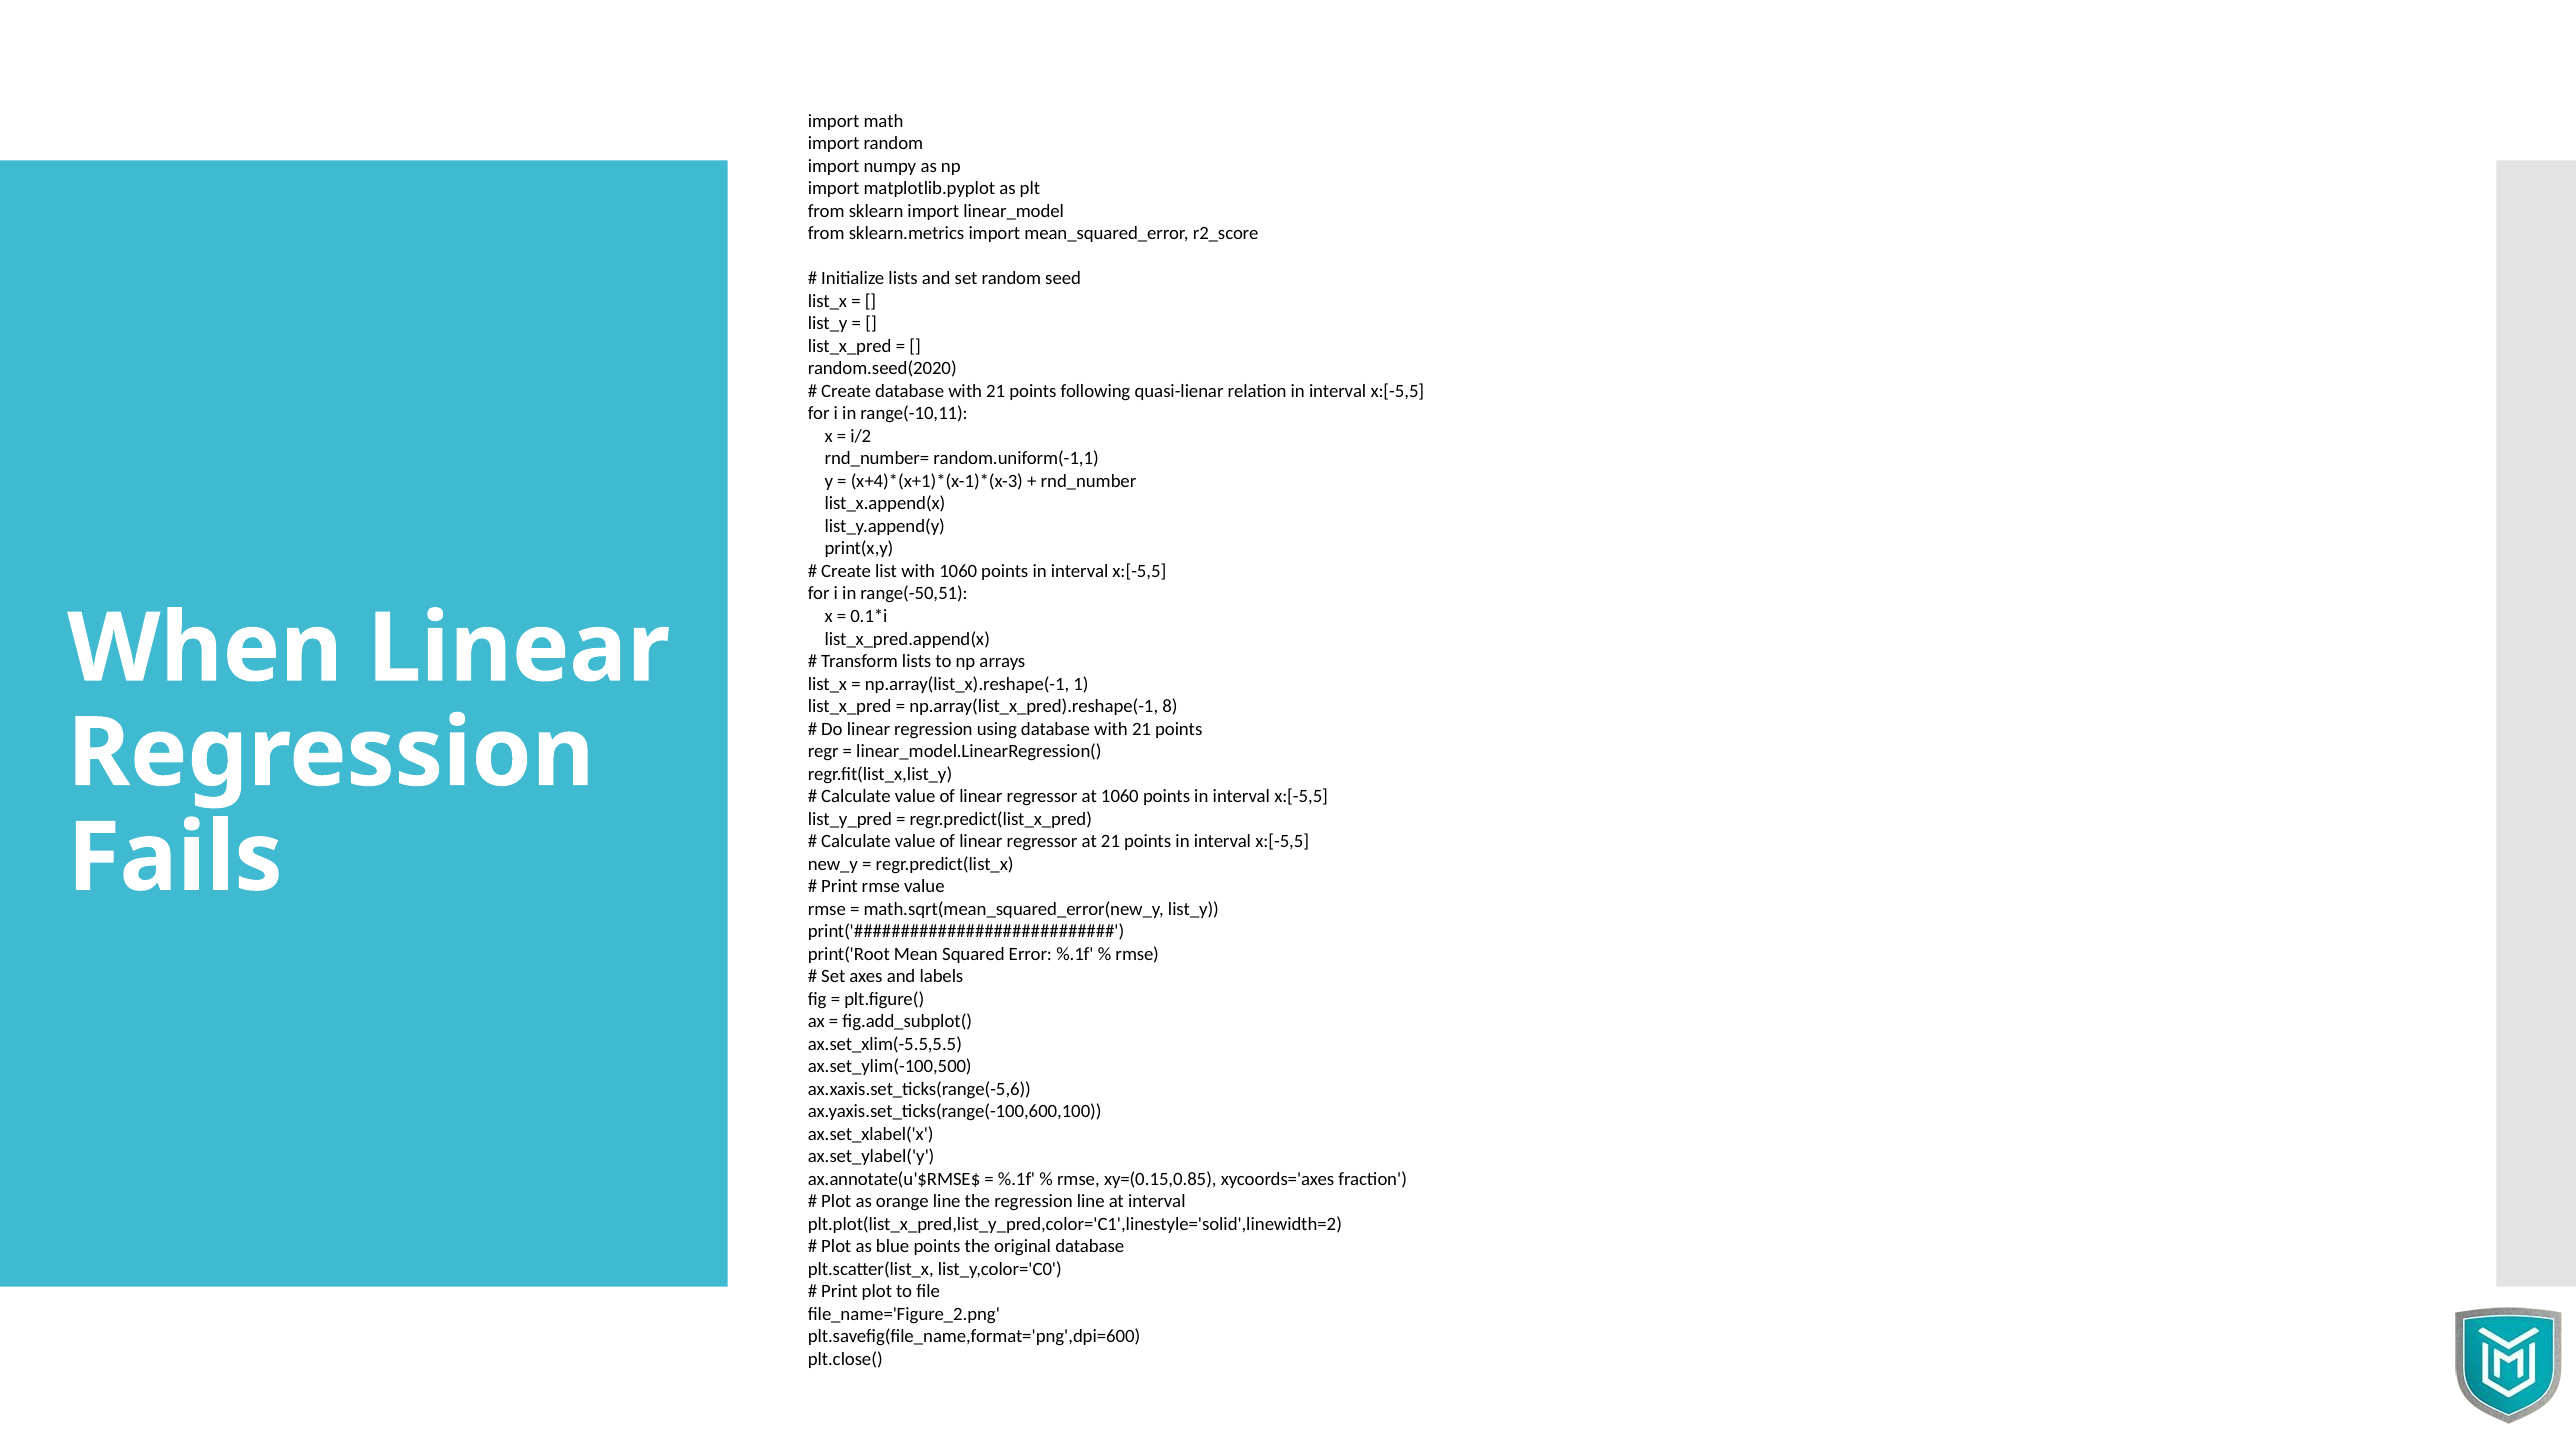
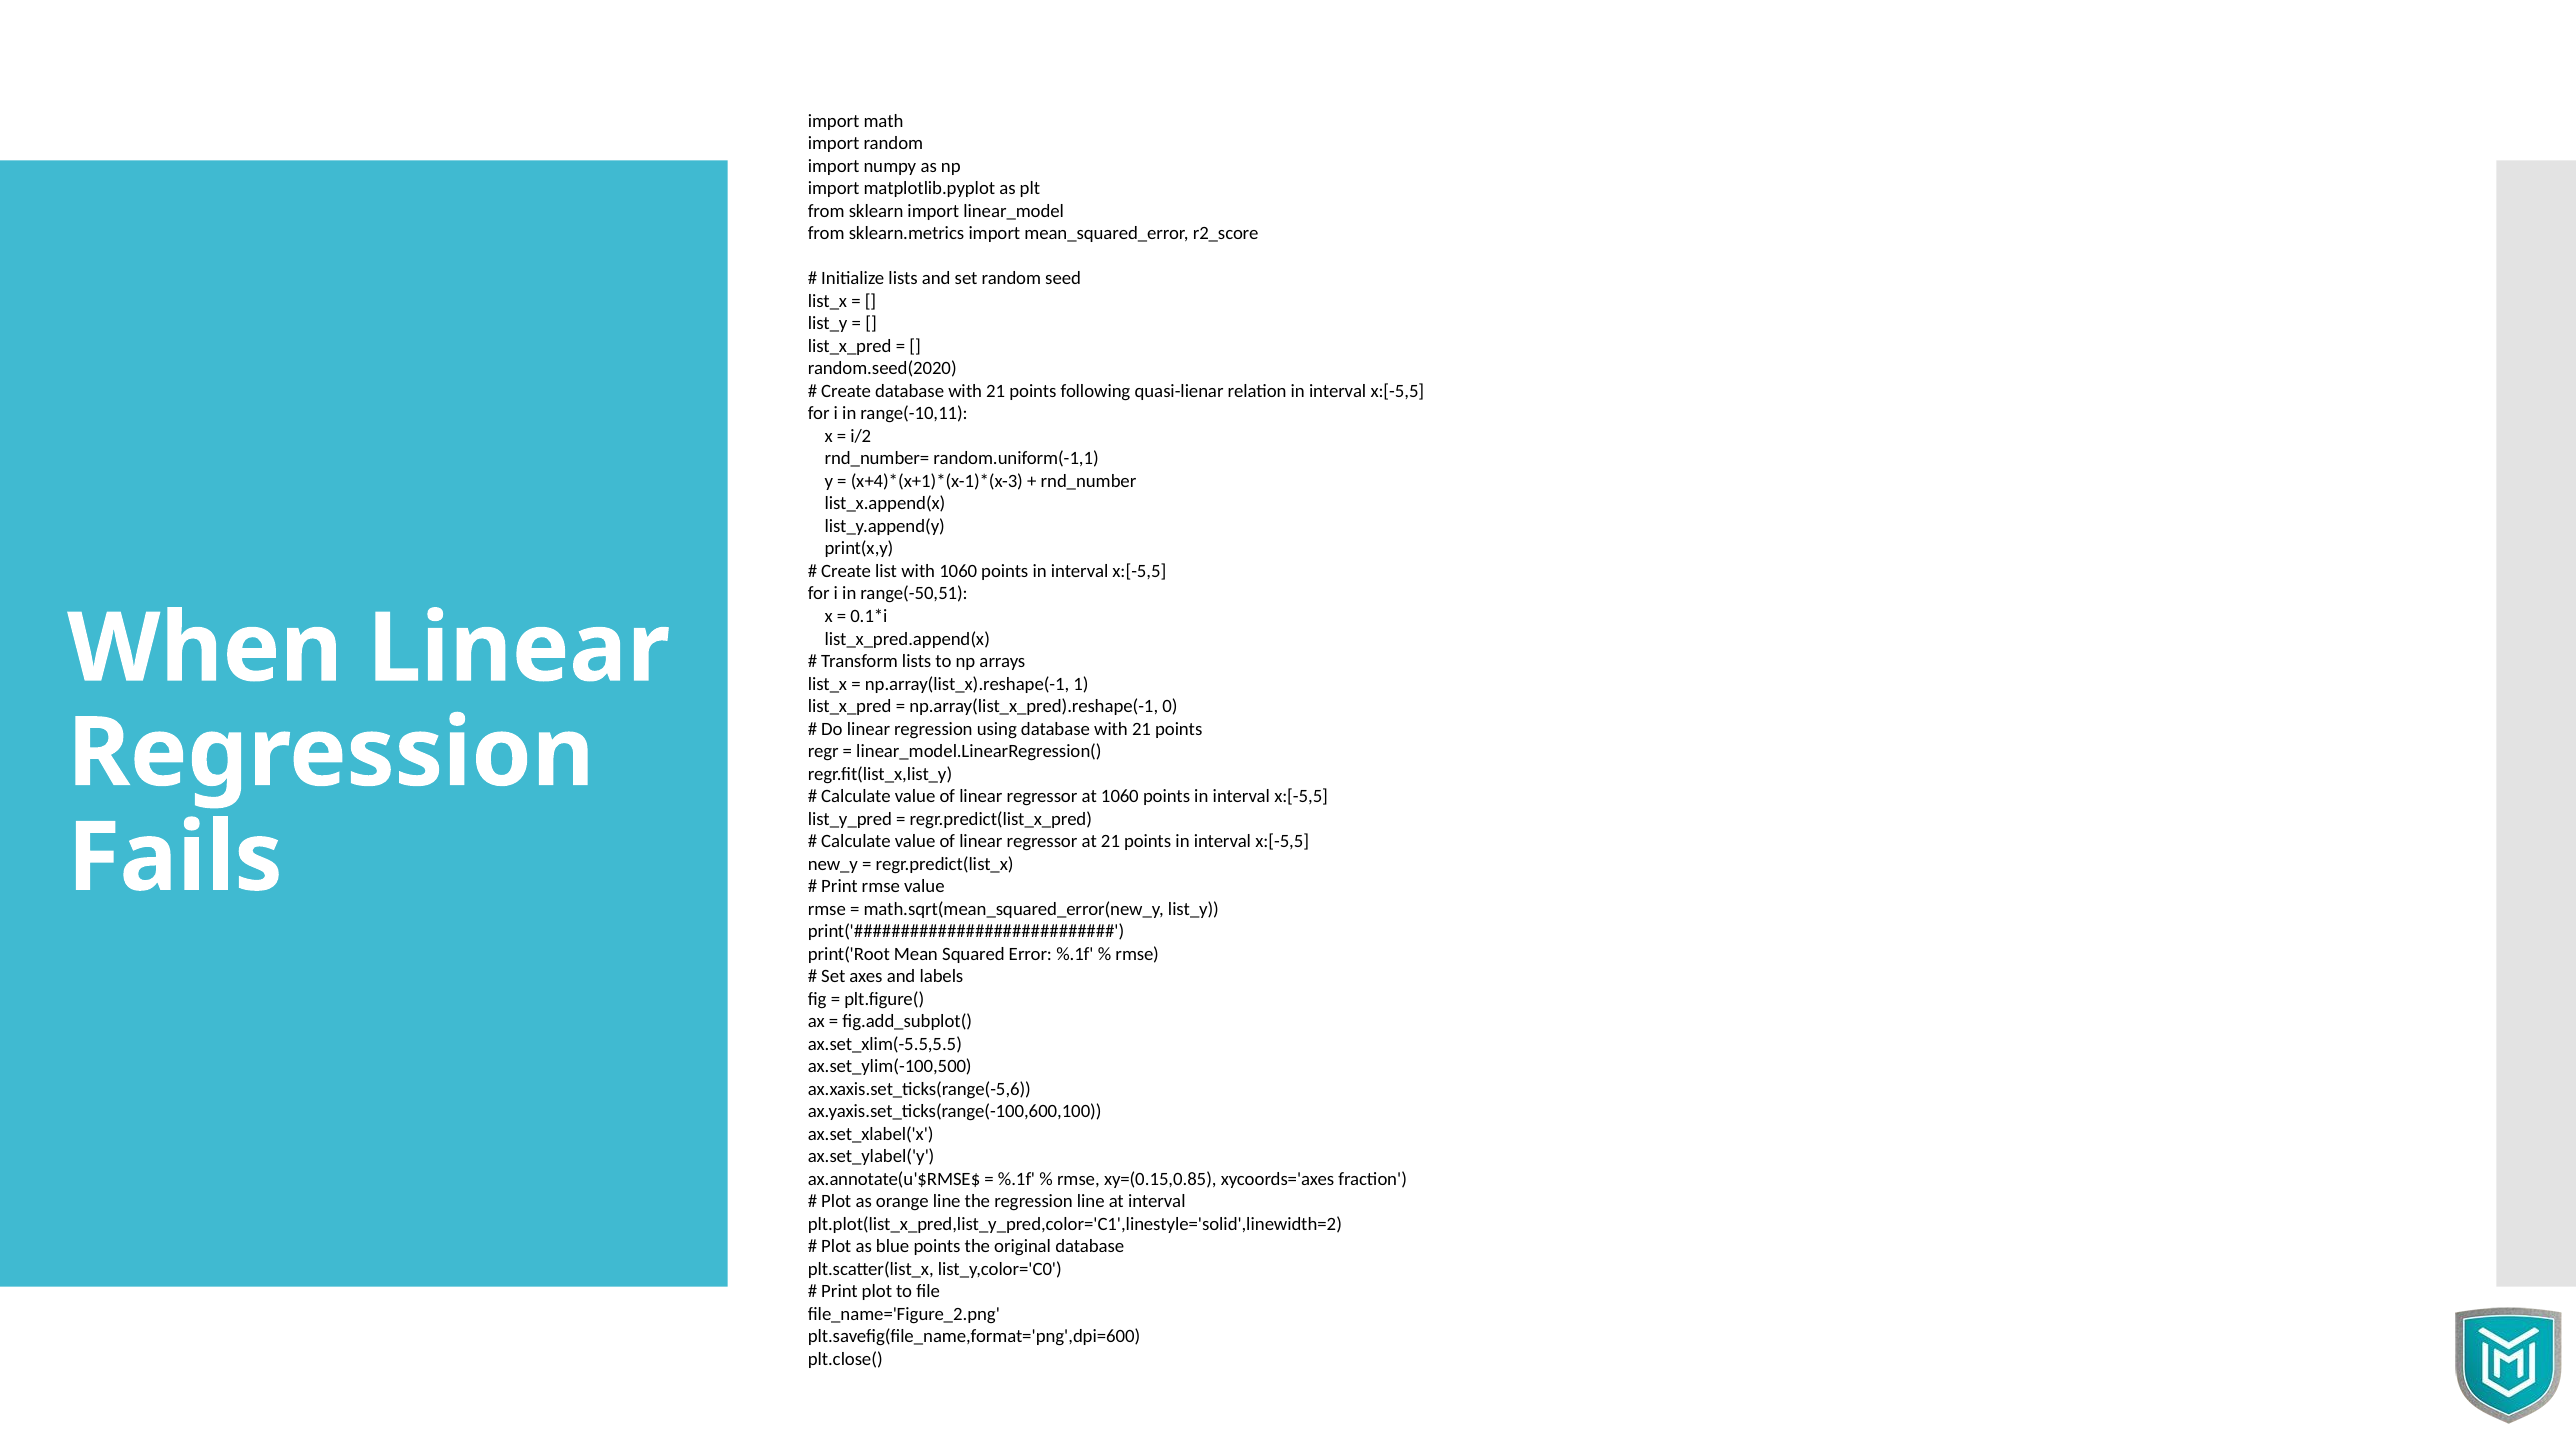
8: 8 -> 0 (1170, 706)
